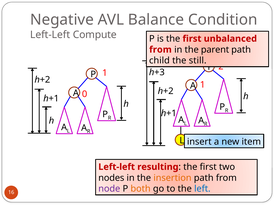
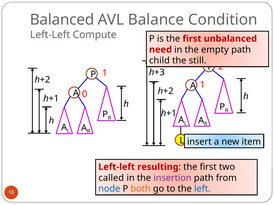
Negative: Negative -> Balanced (62, 20)
from: from -> need (160, 50)
parent: parent -> empty (215, 50)
nodes: nodes -> called (111, 178)
insertion colour: orange -> purple (172, 178)
node colour: purple -> blue (109, 189)
